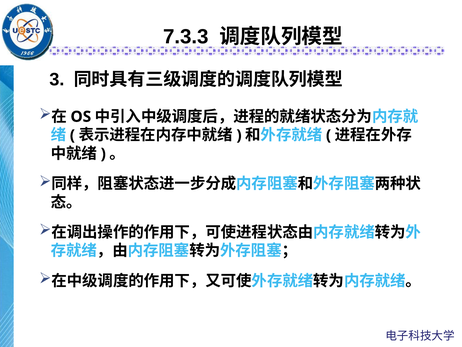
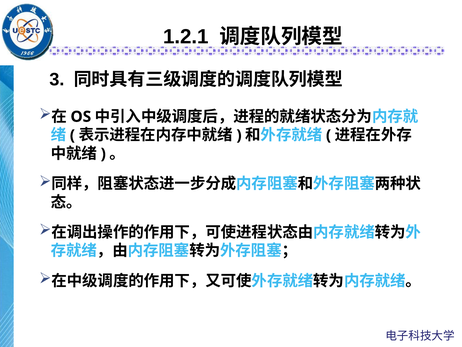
7.3.3: 7.3.3 -> 1.2.1 (186, 37)
